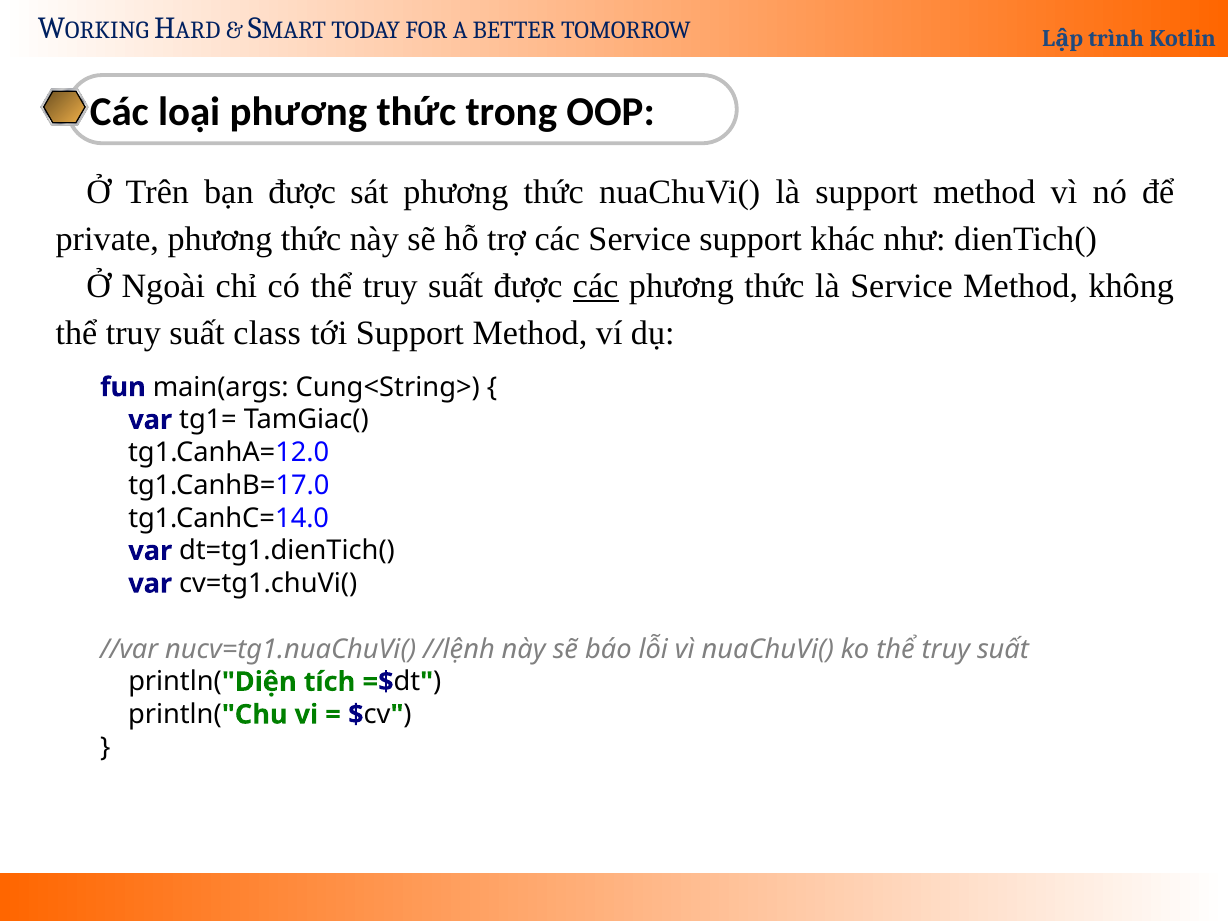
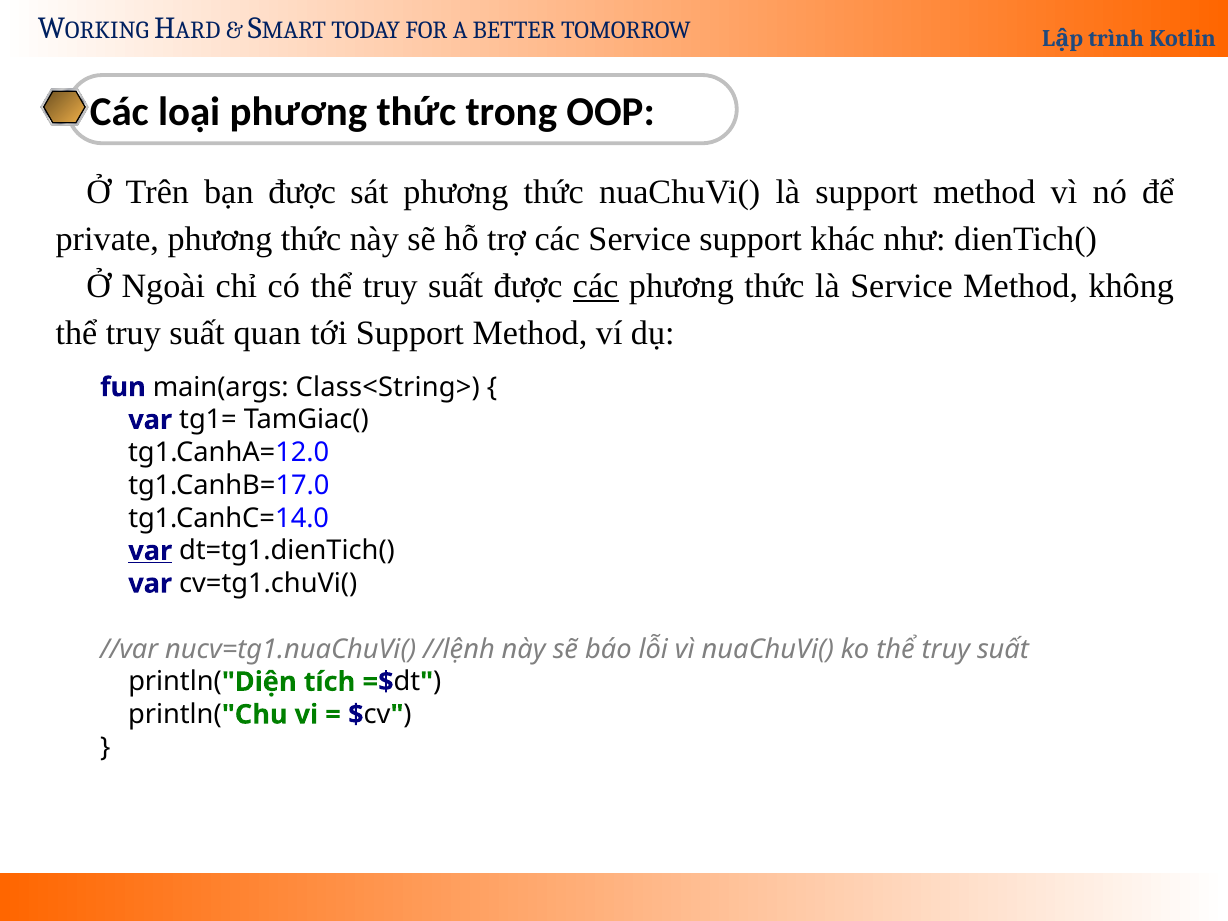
class: class -> quan (267, 333)
Cung<String>: Cung<String> -> Class<String> (388, 387)
var underline: none -> present (150, 551)
